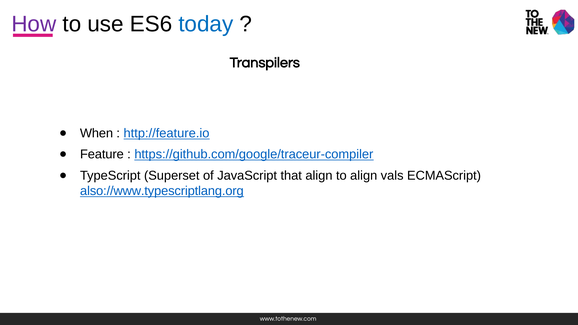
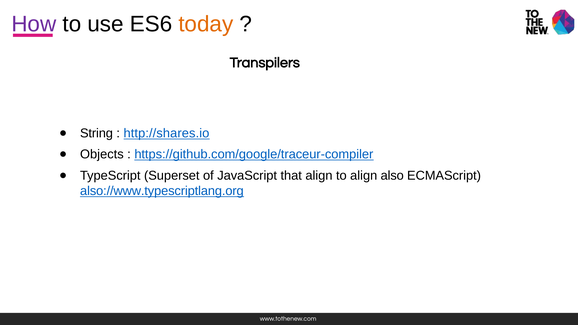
today colour: blue -> orange (206, 24)
When: When -> String (96, 133)
http://feature.io: http://feature.io -> http://shares.io (166, 133)
Feature: Feature -> Objects (102, 154)
vals: vals -> also (392, 176)
